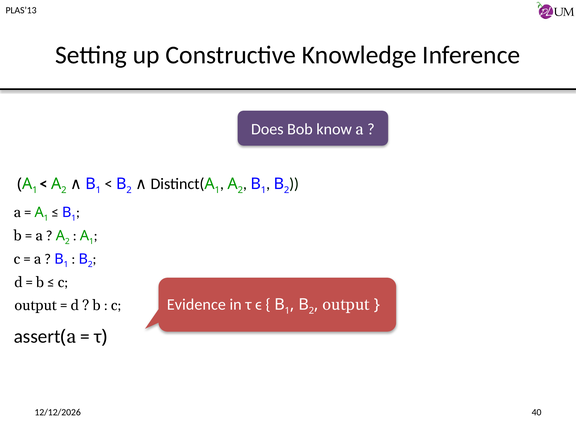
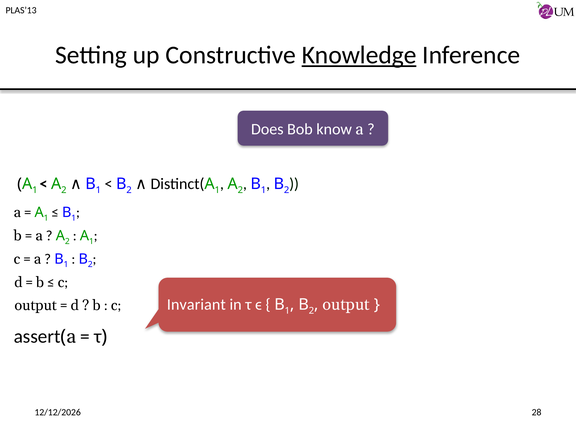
Knowledge underline: none -> present (359, 55)
Evidence: Evidence -> Invariant (196, 304)
40: 40 -> 28 (537, 412)
